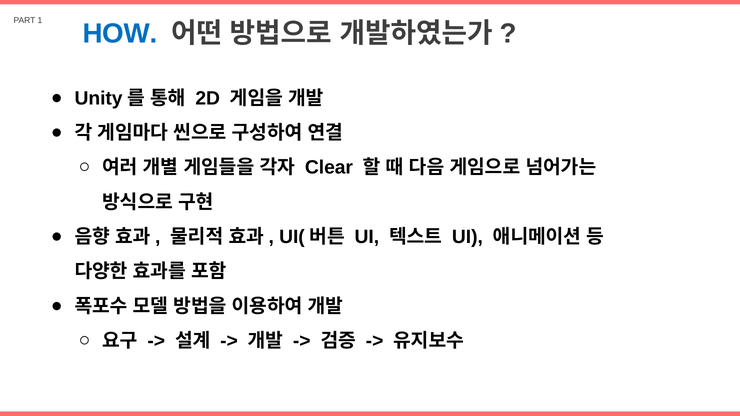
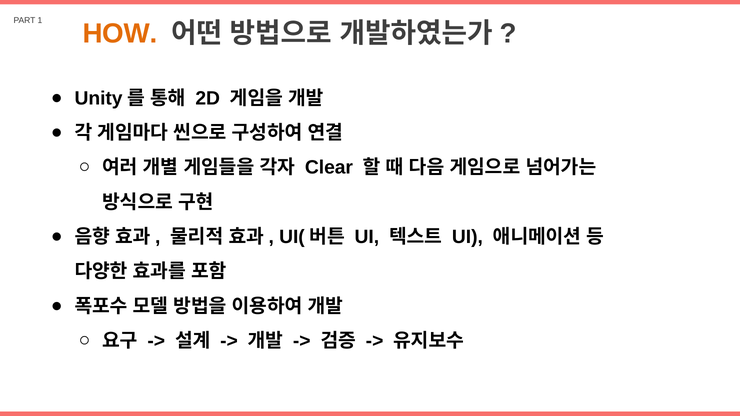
HOW colour: blue -> orange (120, 33)
